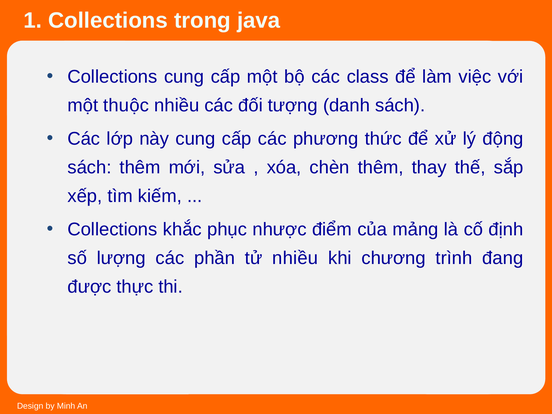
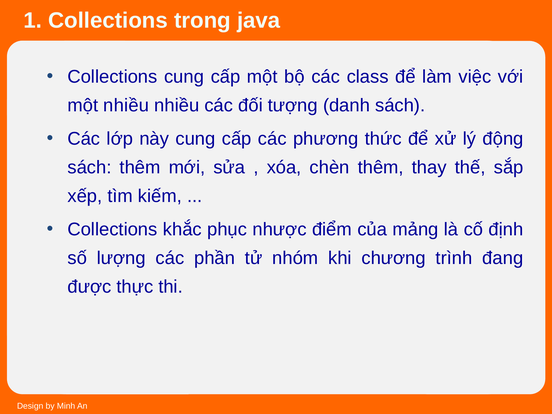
một thuộc: thuộc -> nhiều (126, 106)
tử nhiều: nhiều -> nhóm (295, 258)
